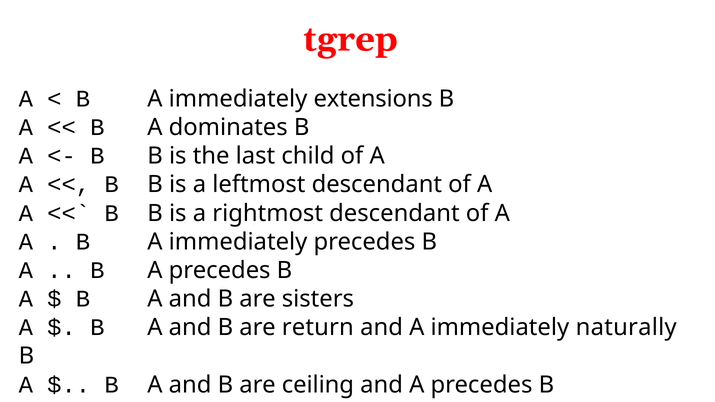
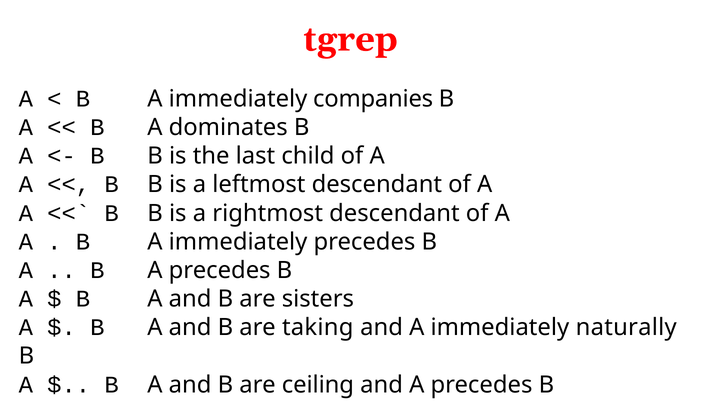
extensions: extensions -> companies (373, 99)
return: return -> taking (318, 328)
